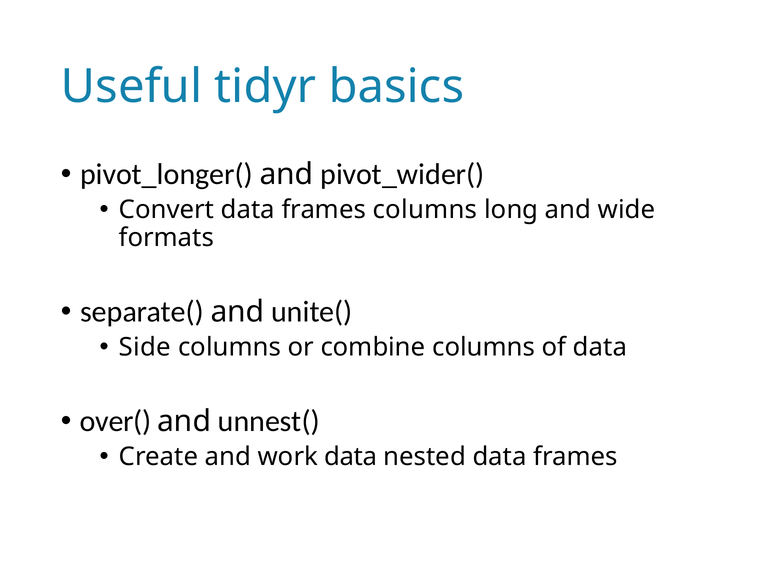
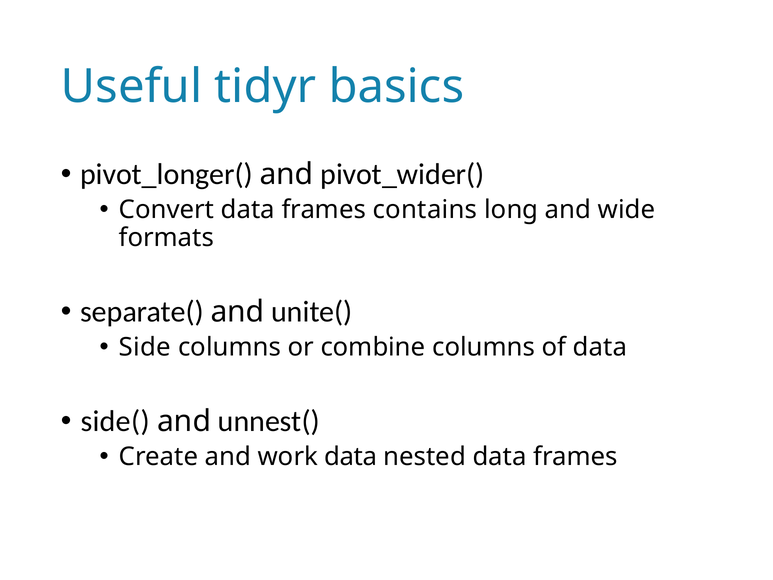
frames columns: columns -> contains (425, 210)
over(: over( -> side( (115, 421)
